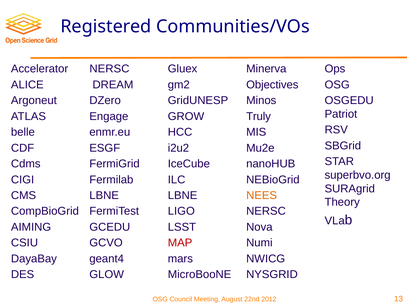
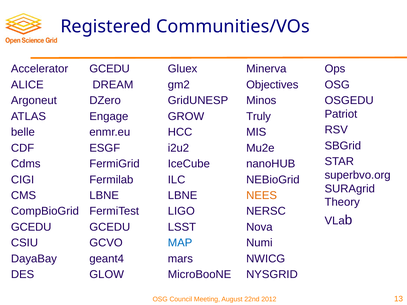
NERSC: NERSC -> GCEDU (110, 69)
AIMING: AIMING -> GCEDU (31, 227)
MAP colour: red -> blue (180, 243)
